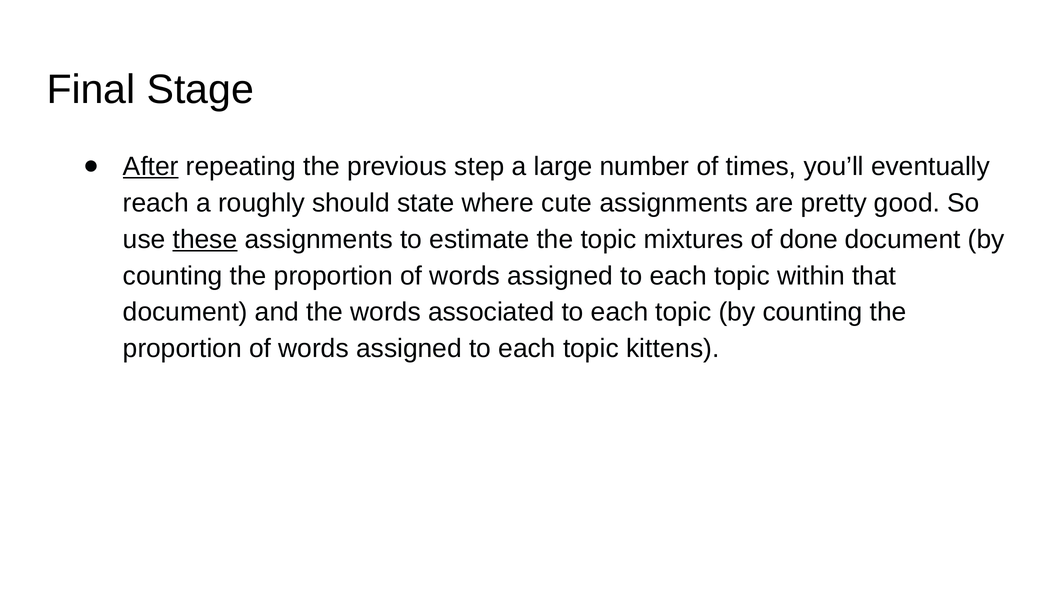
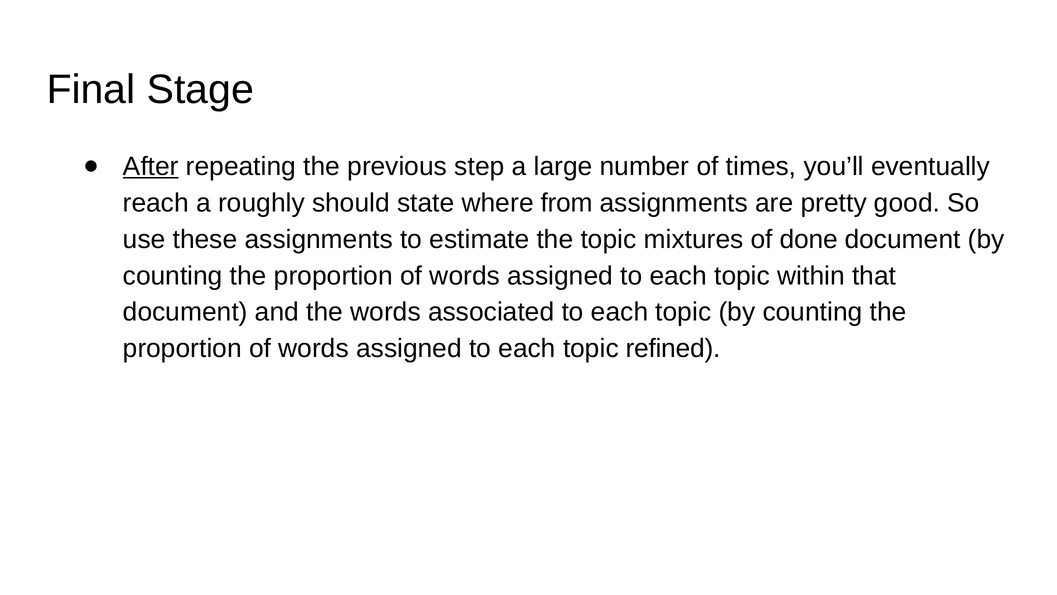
cute: cute -> from (567, 203)
these underline: present -> none (205, 239)
kittens: kittens -> refined (673, 348)
